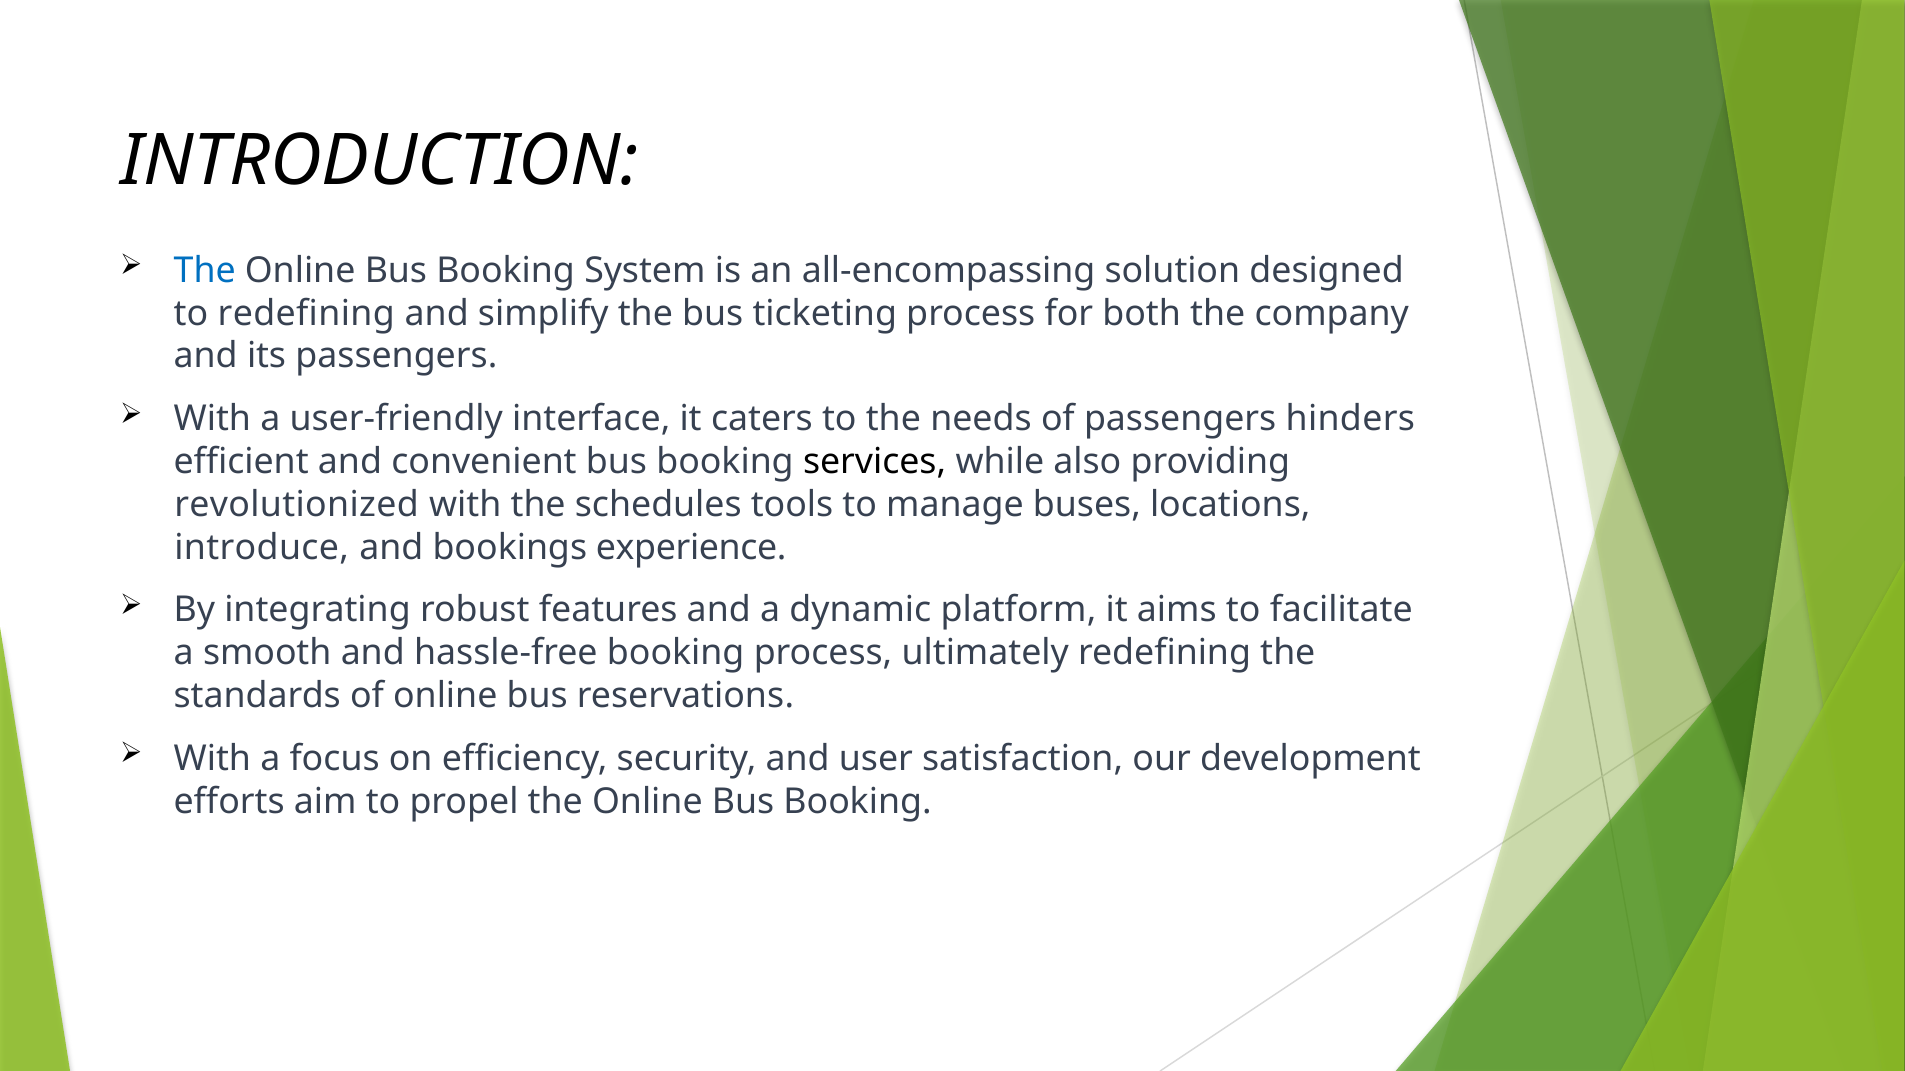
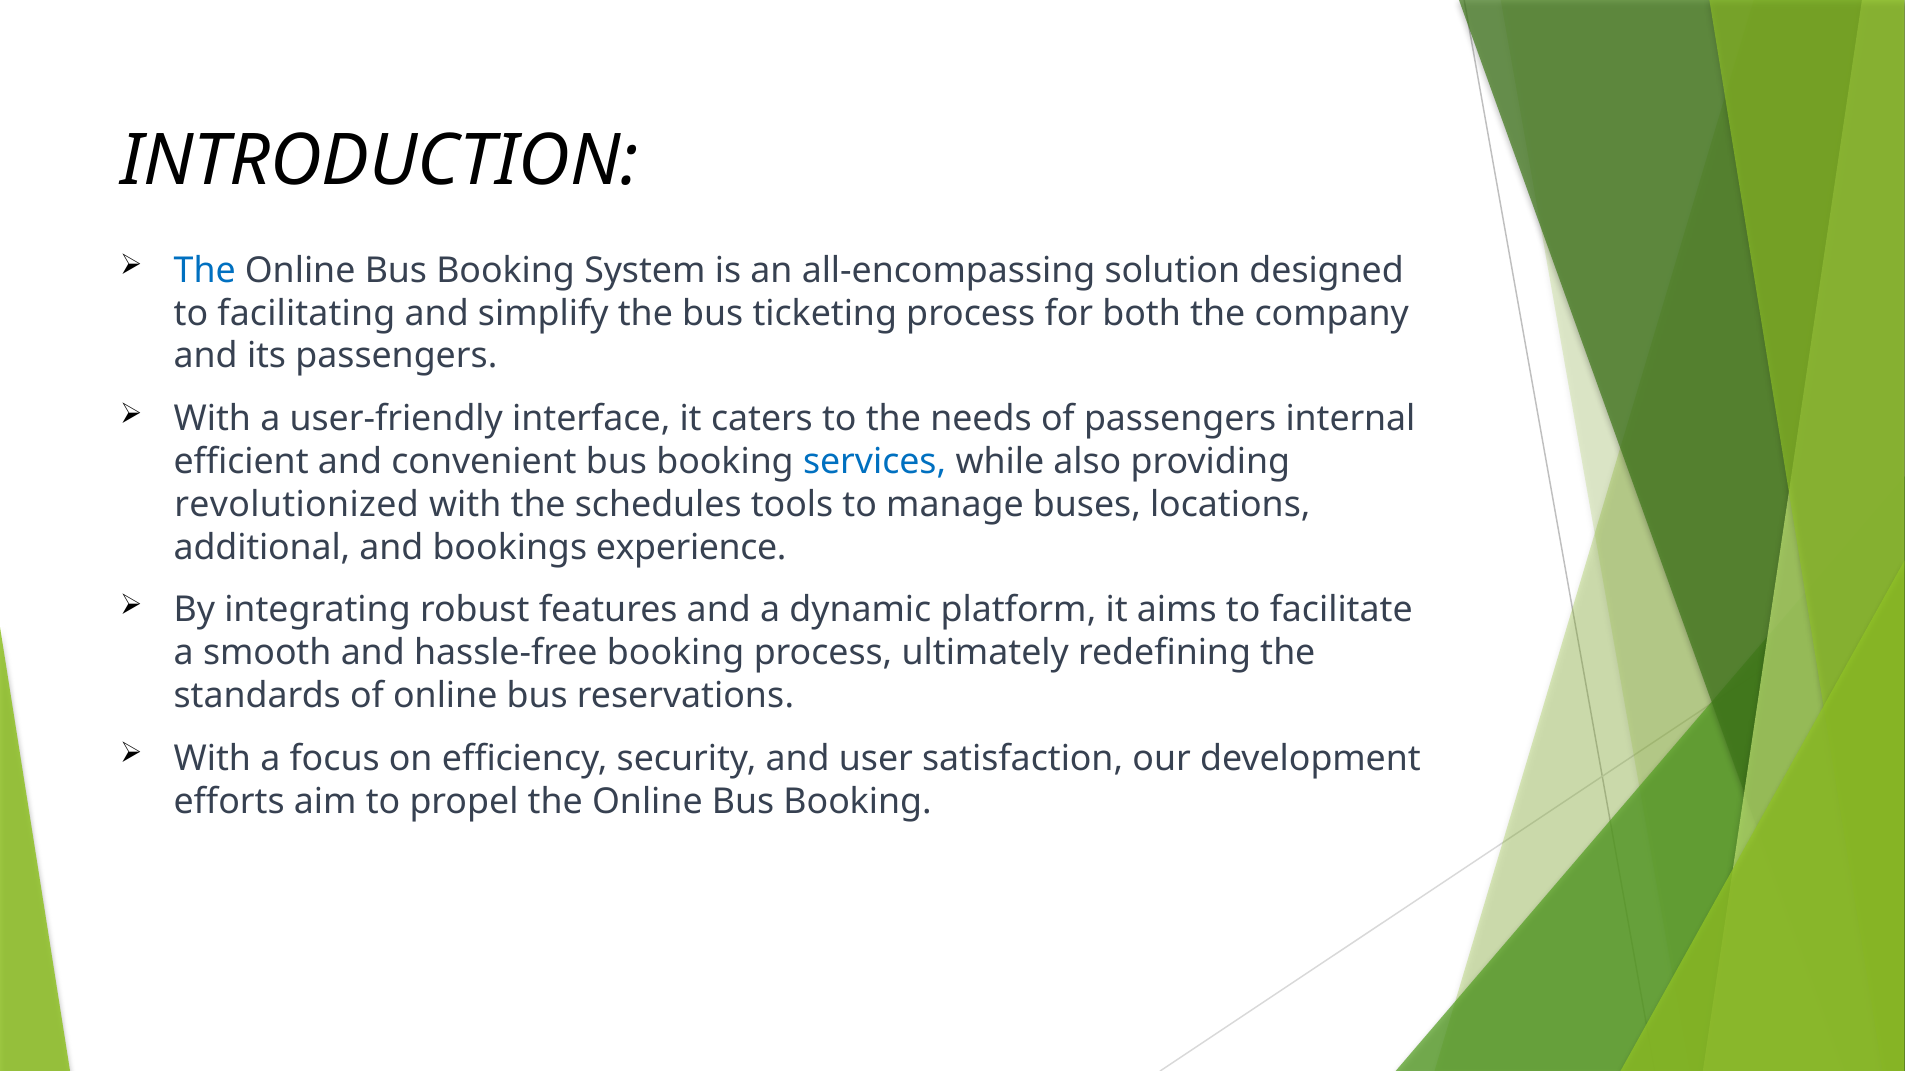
to redefining: redefining -> facilitating (306, 314)
hinders: hinders -> internal (1351, 419)
services colour: black -> blue (875, 462)
introduce: introduce -> additional (262, 548)
